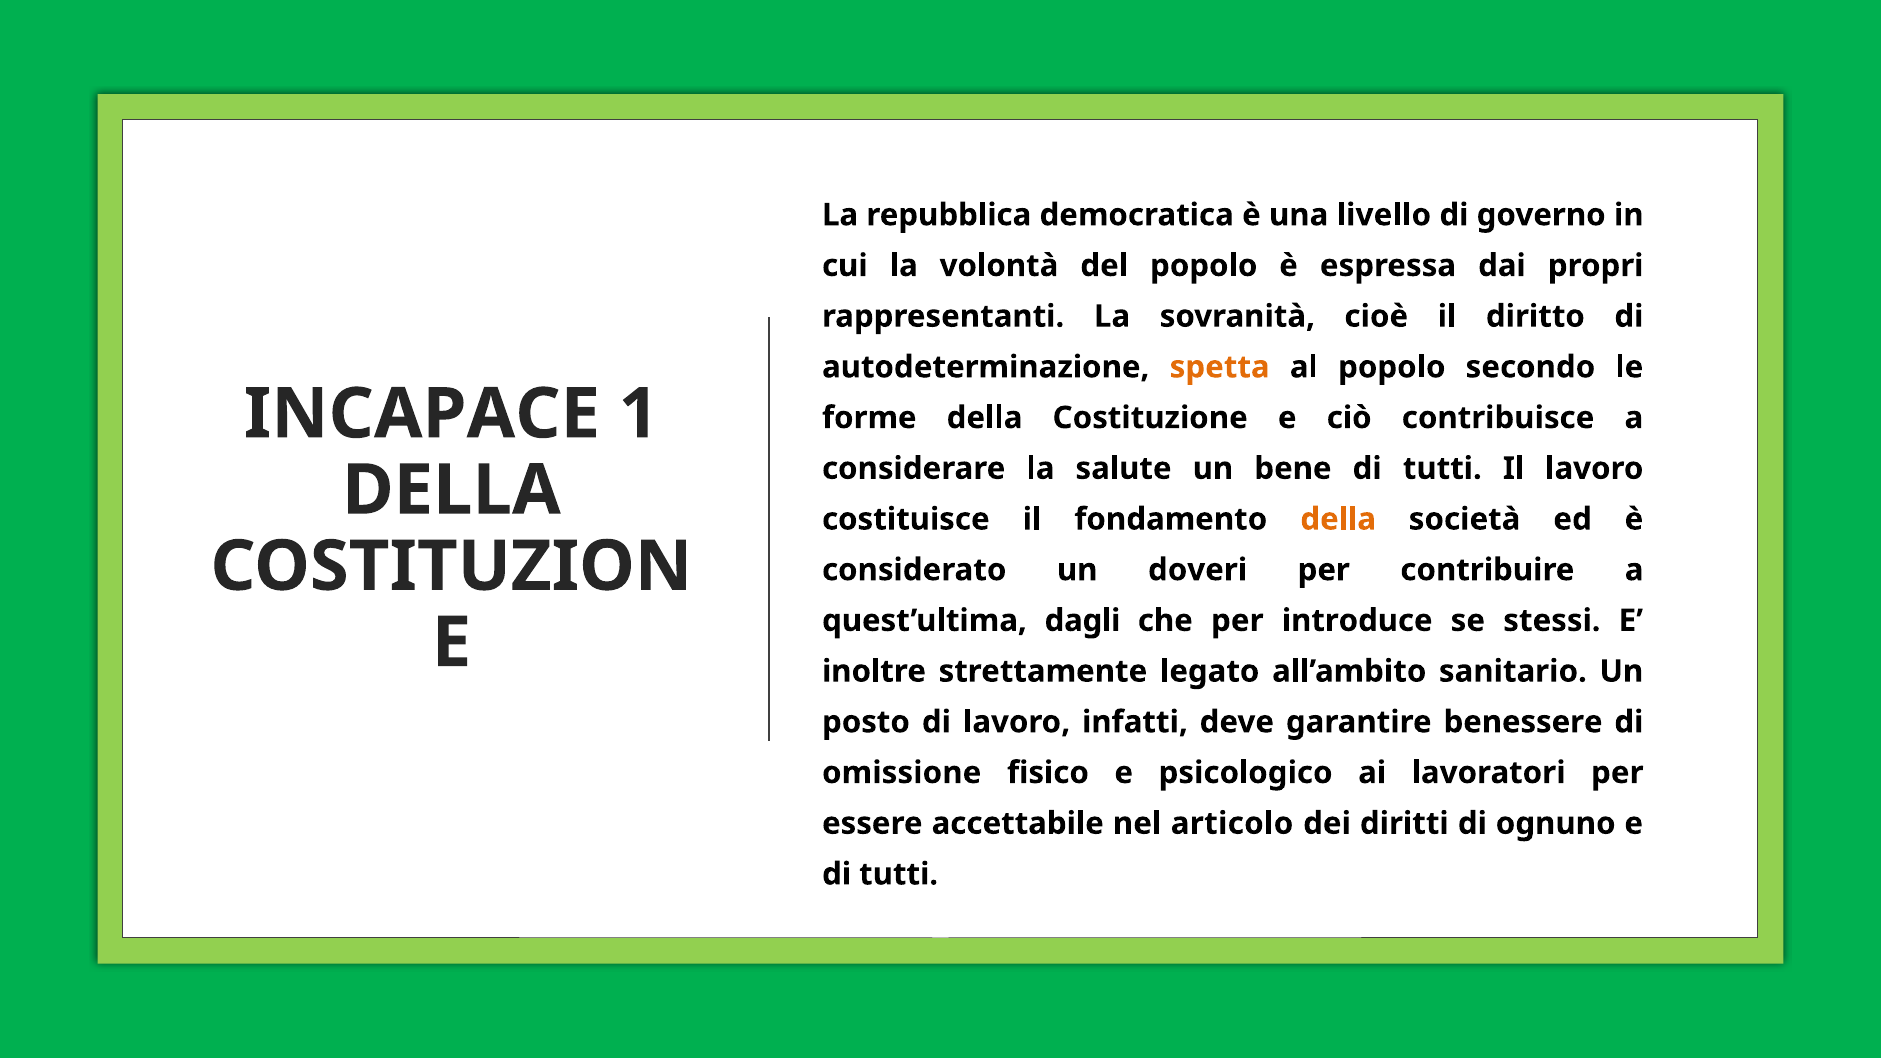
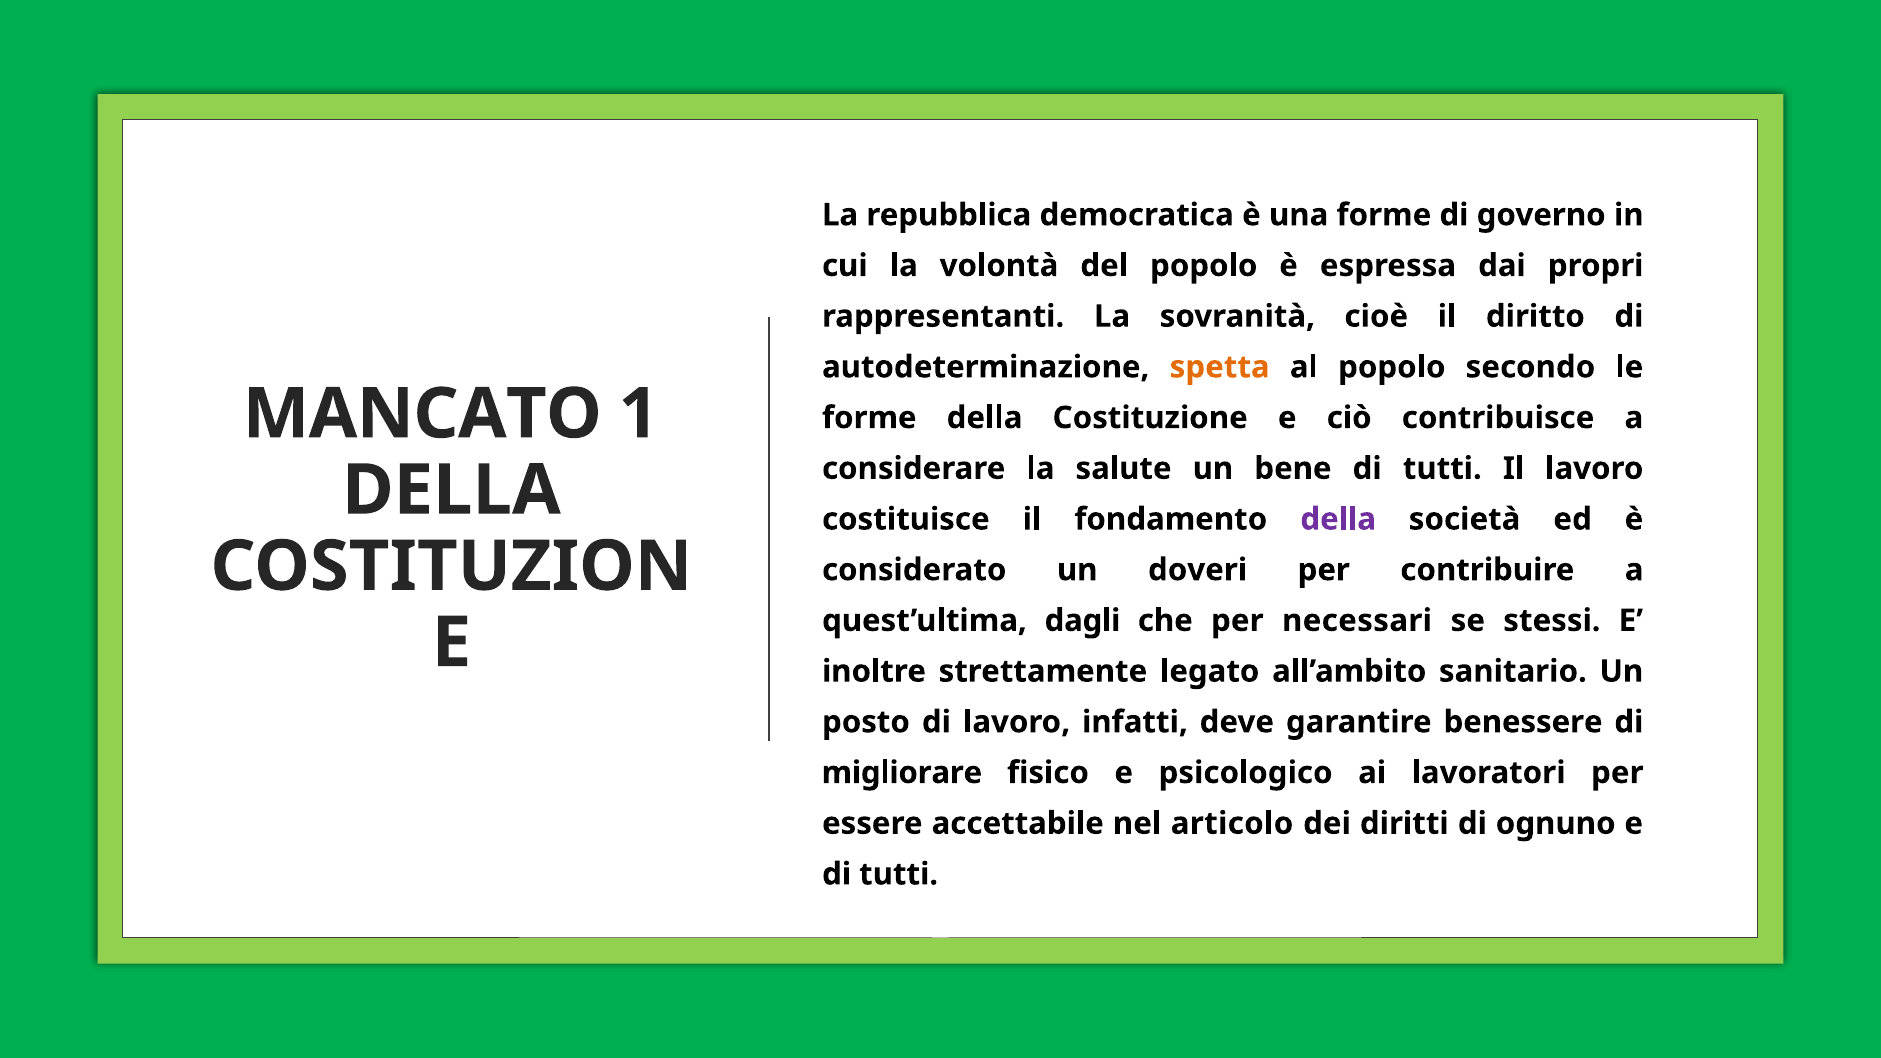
una livello: livello -> forme (1384, 215)
INCAPACE: INCAPACE -> MANCATO (422, 414)
della colour: orange -> purple (1338, 519)
introduce: introduce -> necessari (1357, 621)
omissione: omissione -> migliorare (902, 773)
